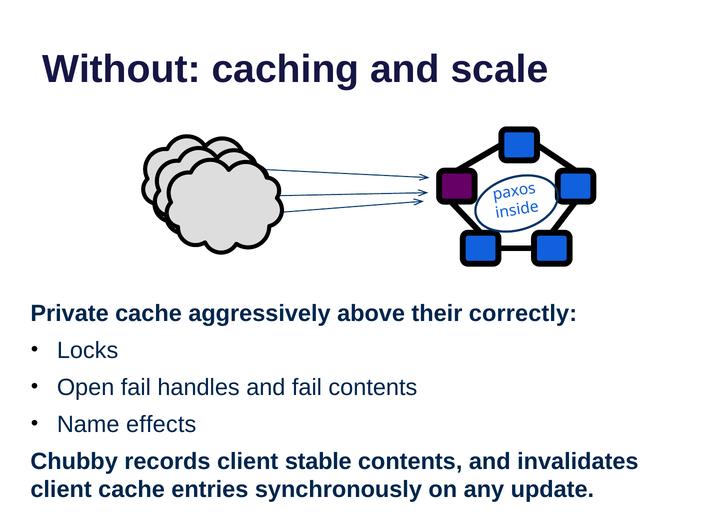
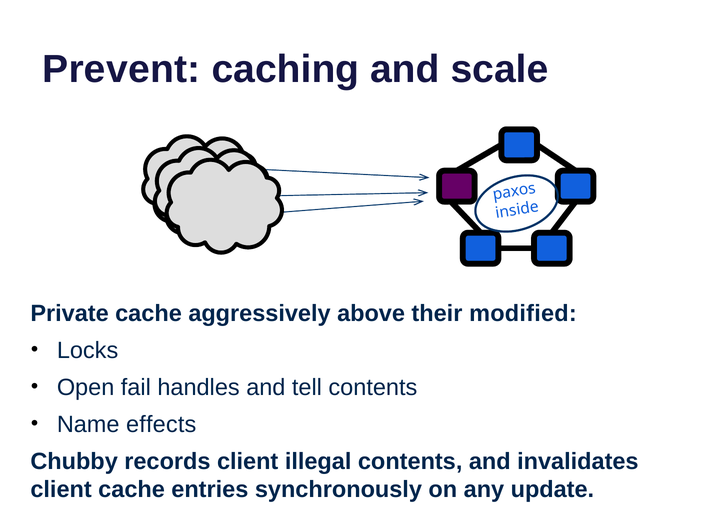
Without: Without -> Prevent (121, 69)
correctly: correctly -> modified (523, 313)
and fail: fail -> tell (307, 387)
stable: stable -> illegal (318, 461)
